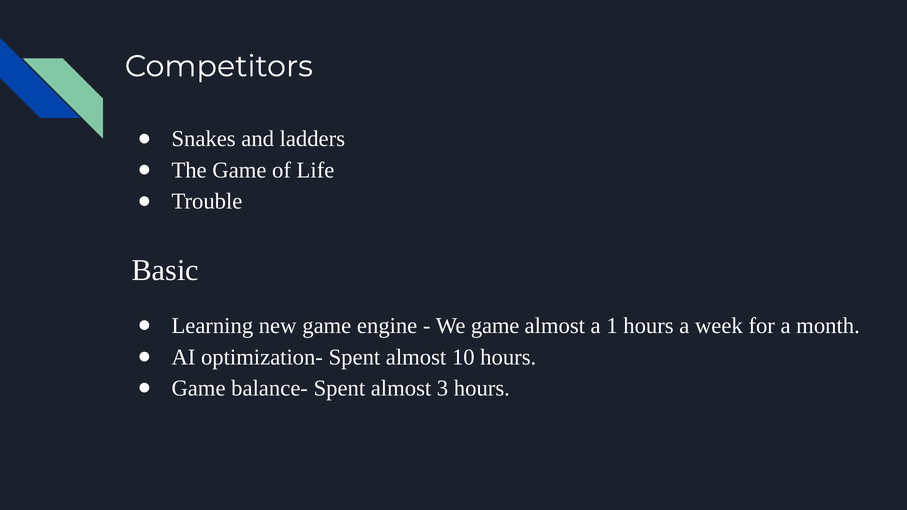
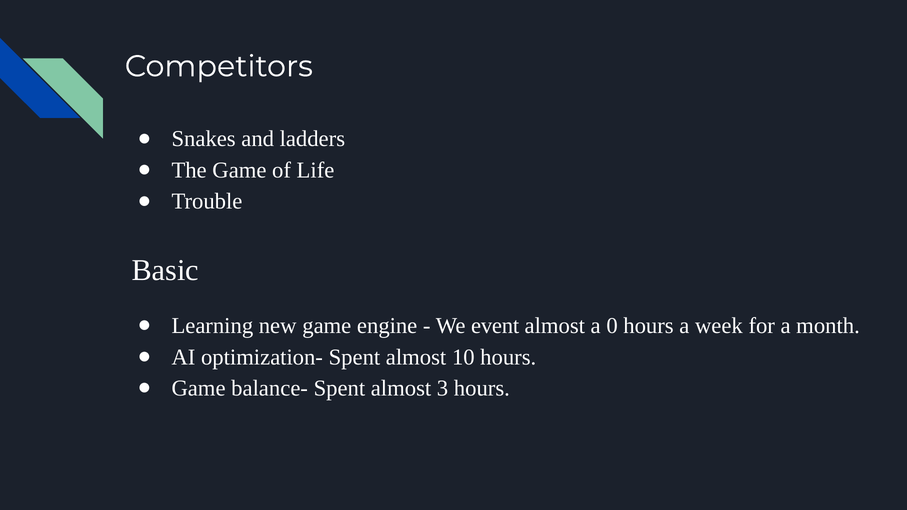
We game: game -> event (495, 326)
1: 1 -> 0 (612, 326)
